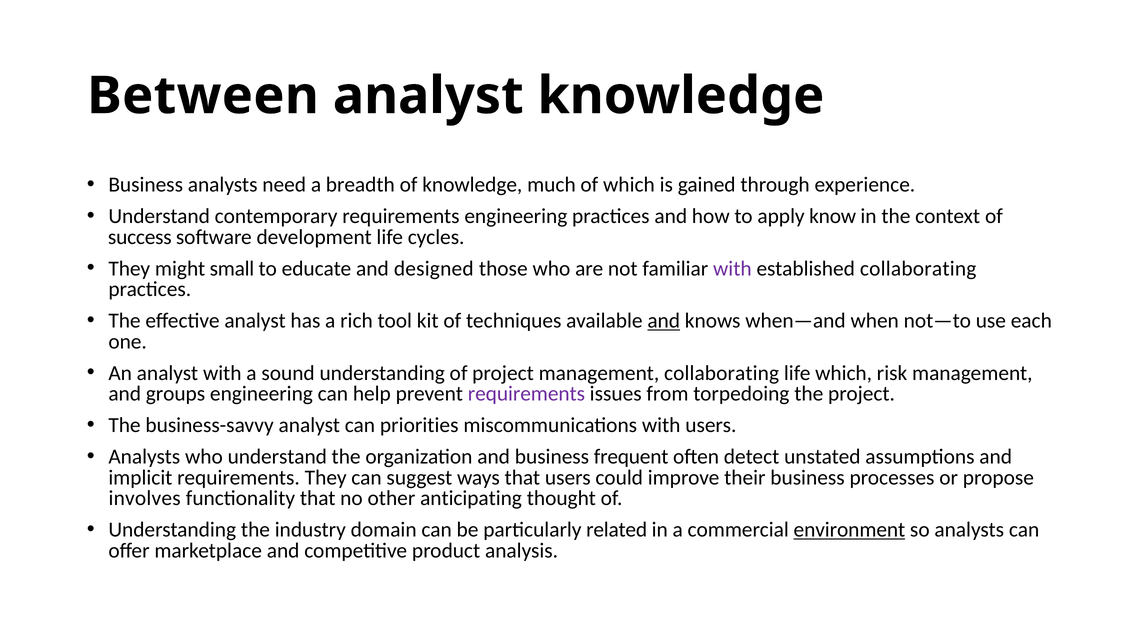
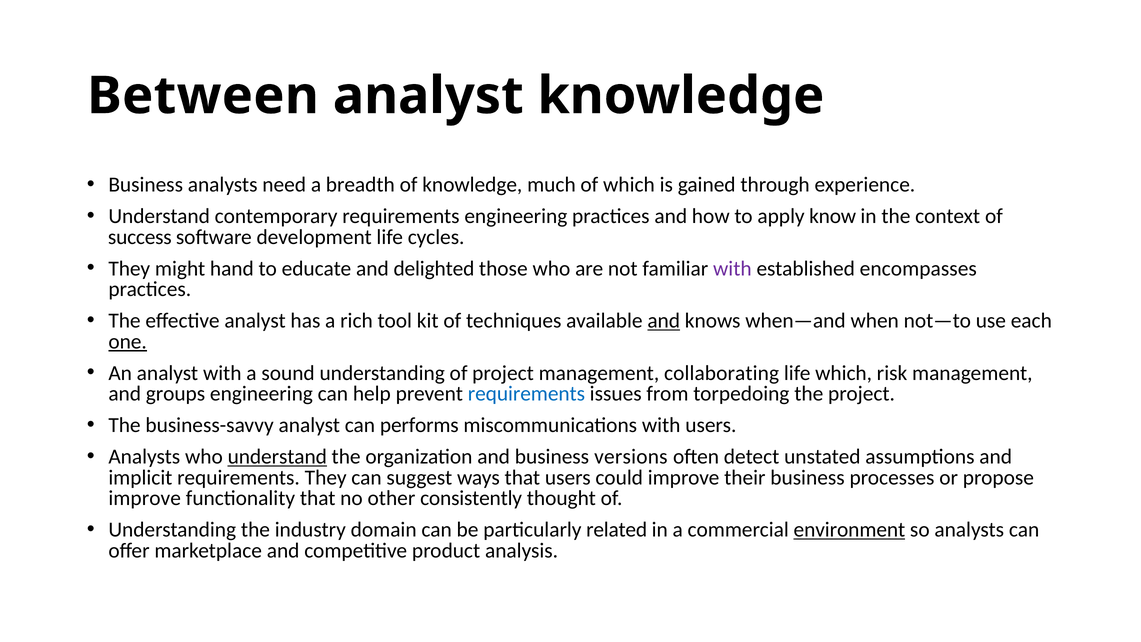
small: small -> hand (232, 268)
designed: designed -> delighted (434, 268)
established collaborating: collaborating -> encompasses (918, 268)
one underline: none -> present (128, 341)
requirements colour: purple -> blue (526, 394)
priorities: priorities -> performs (419, 425)
understand underline: none -> present (277, 457)
frequent: frequent -> versions (631, 457)
involves: involves -> improve (145, 498)
anticipating: anticipating -> consistently (471, 498)
